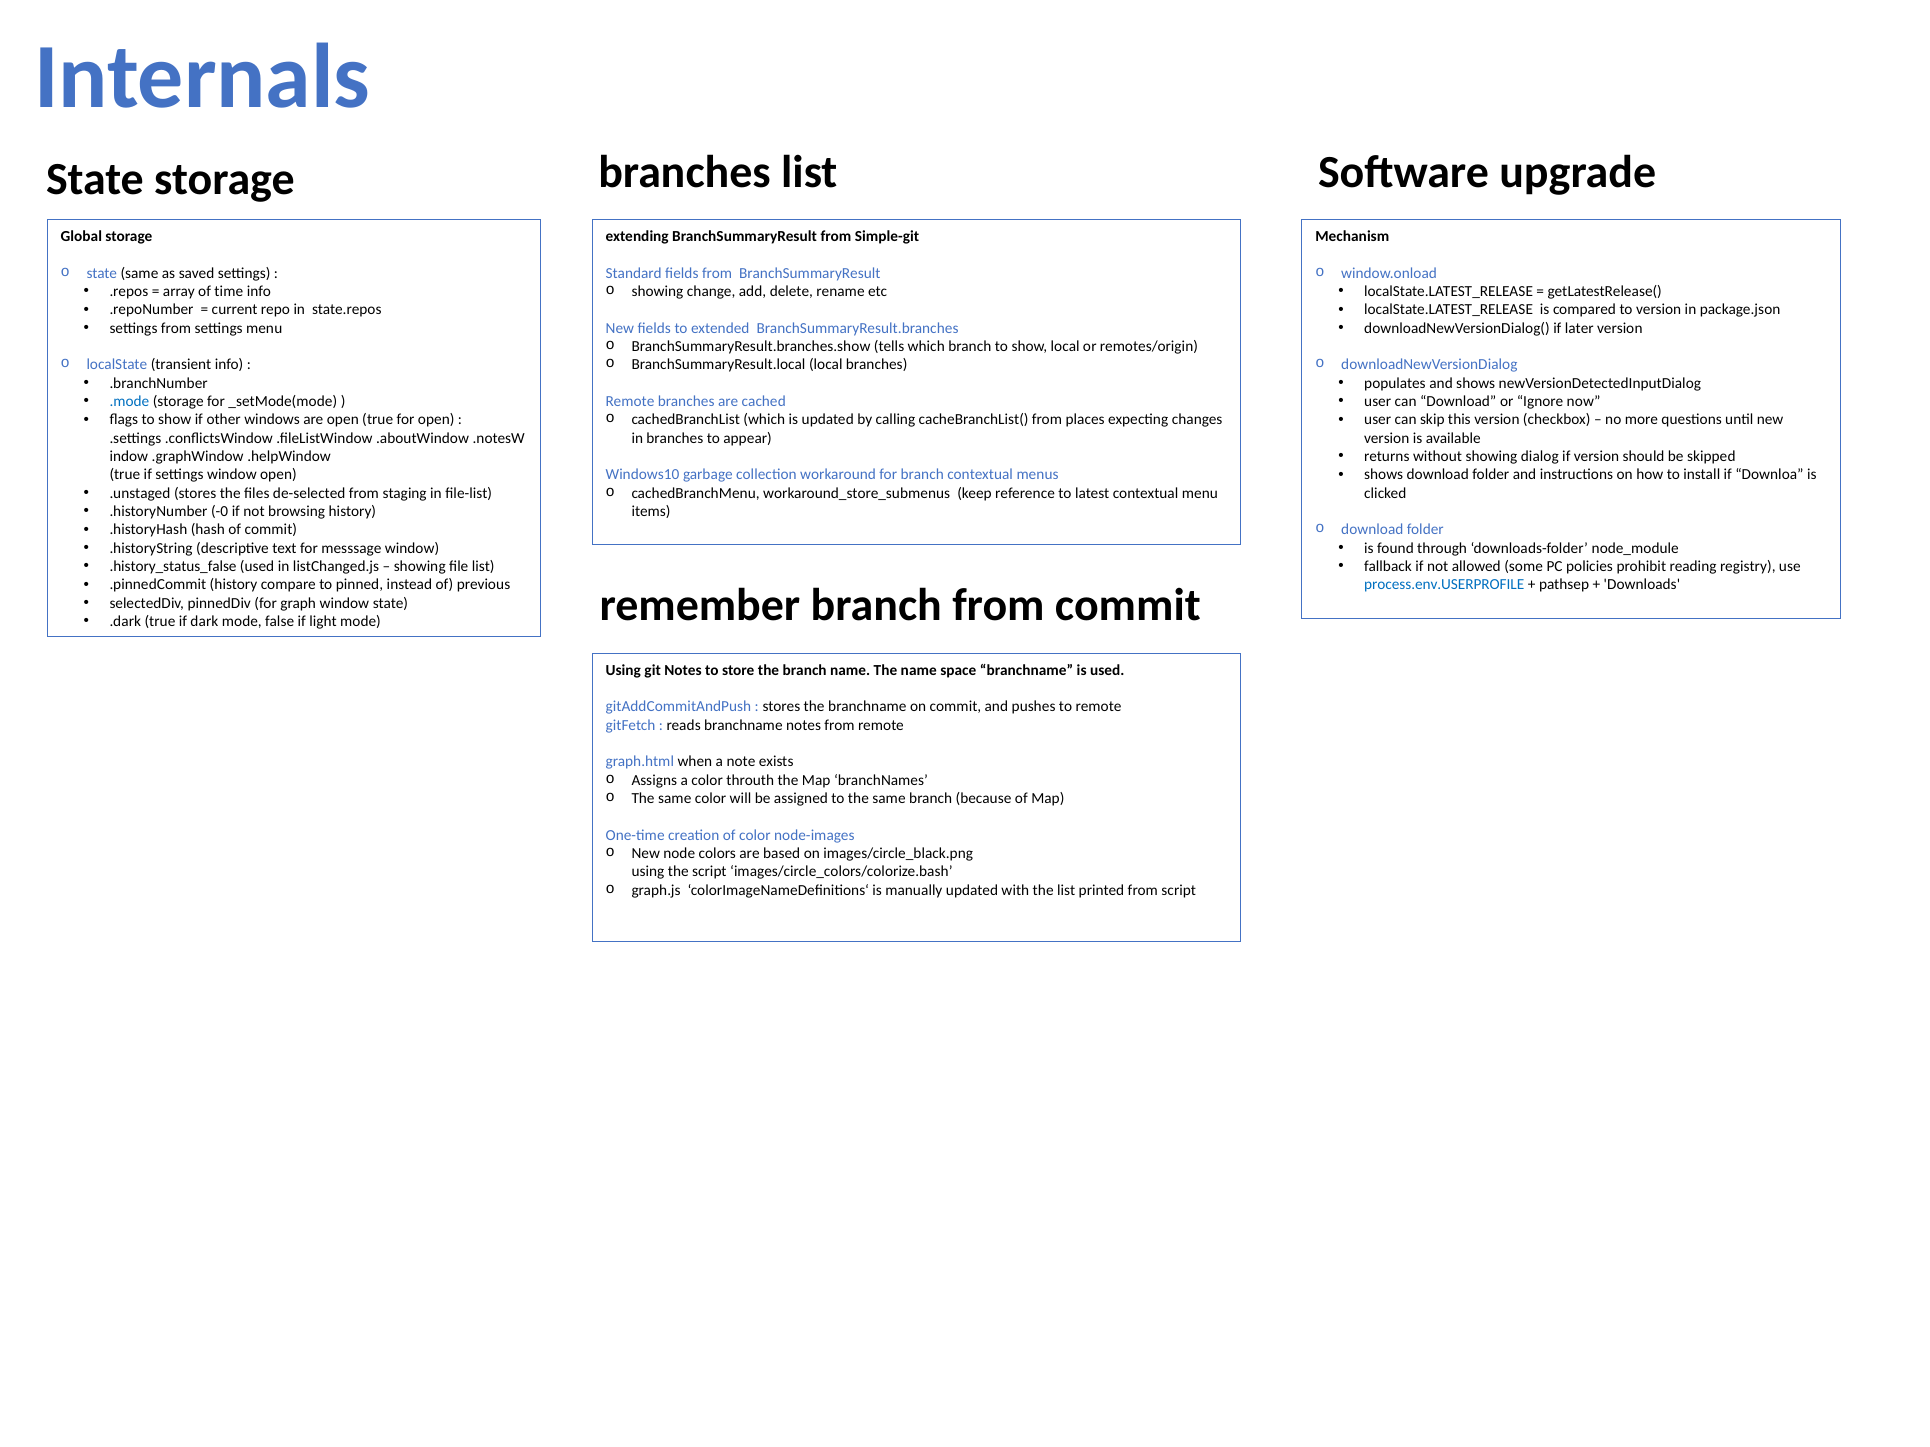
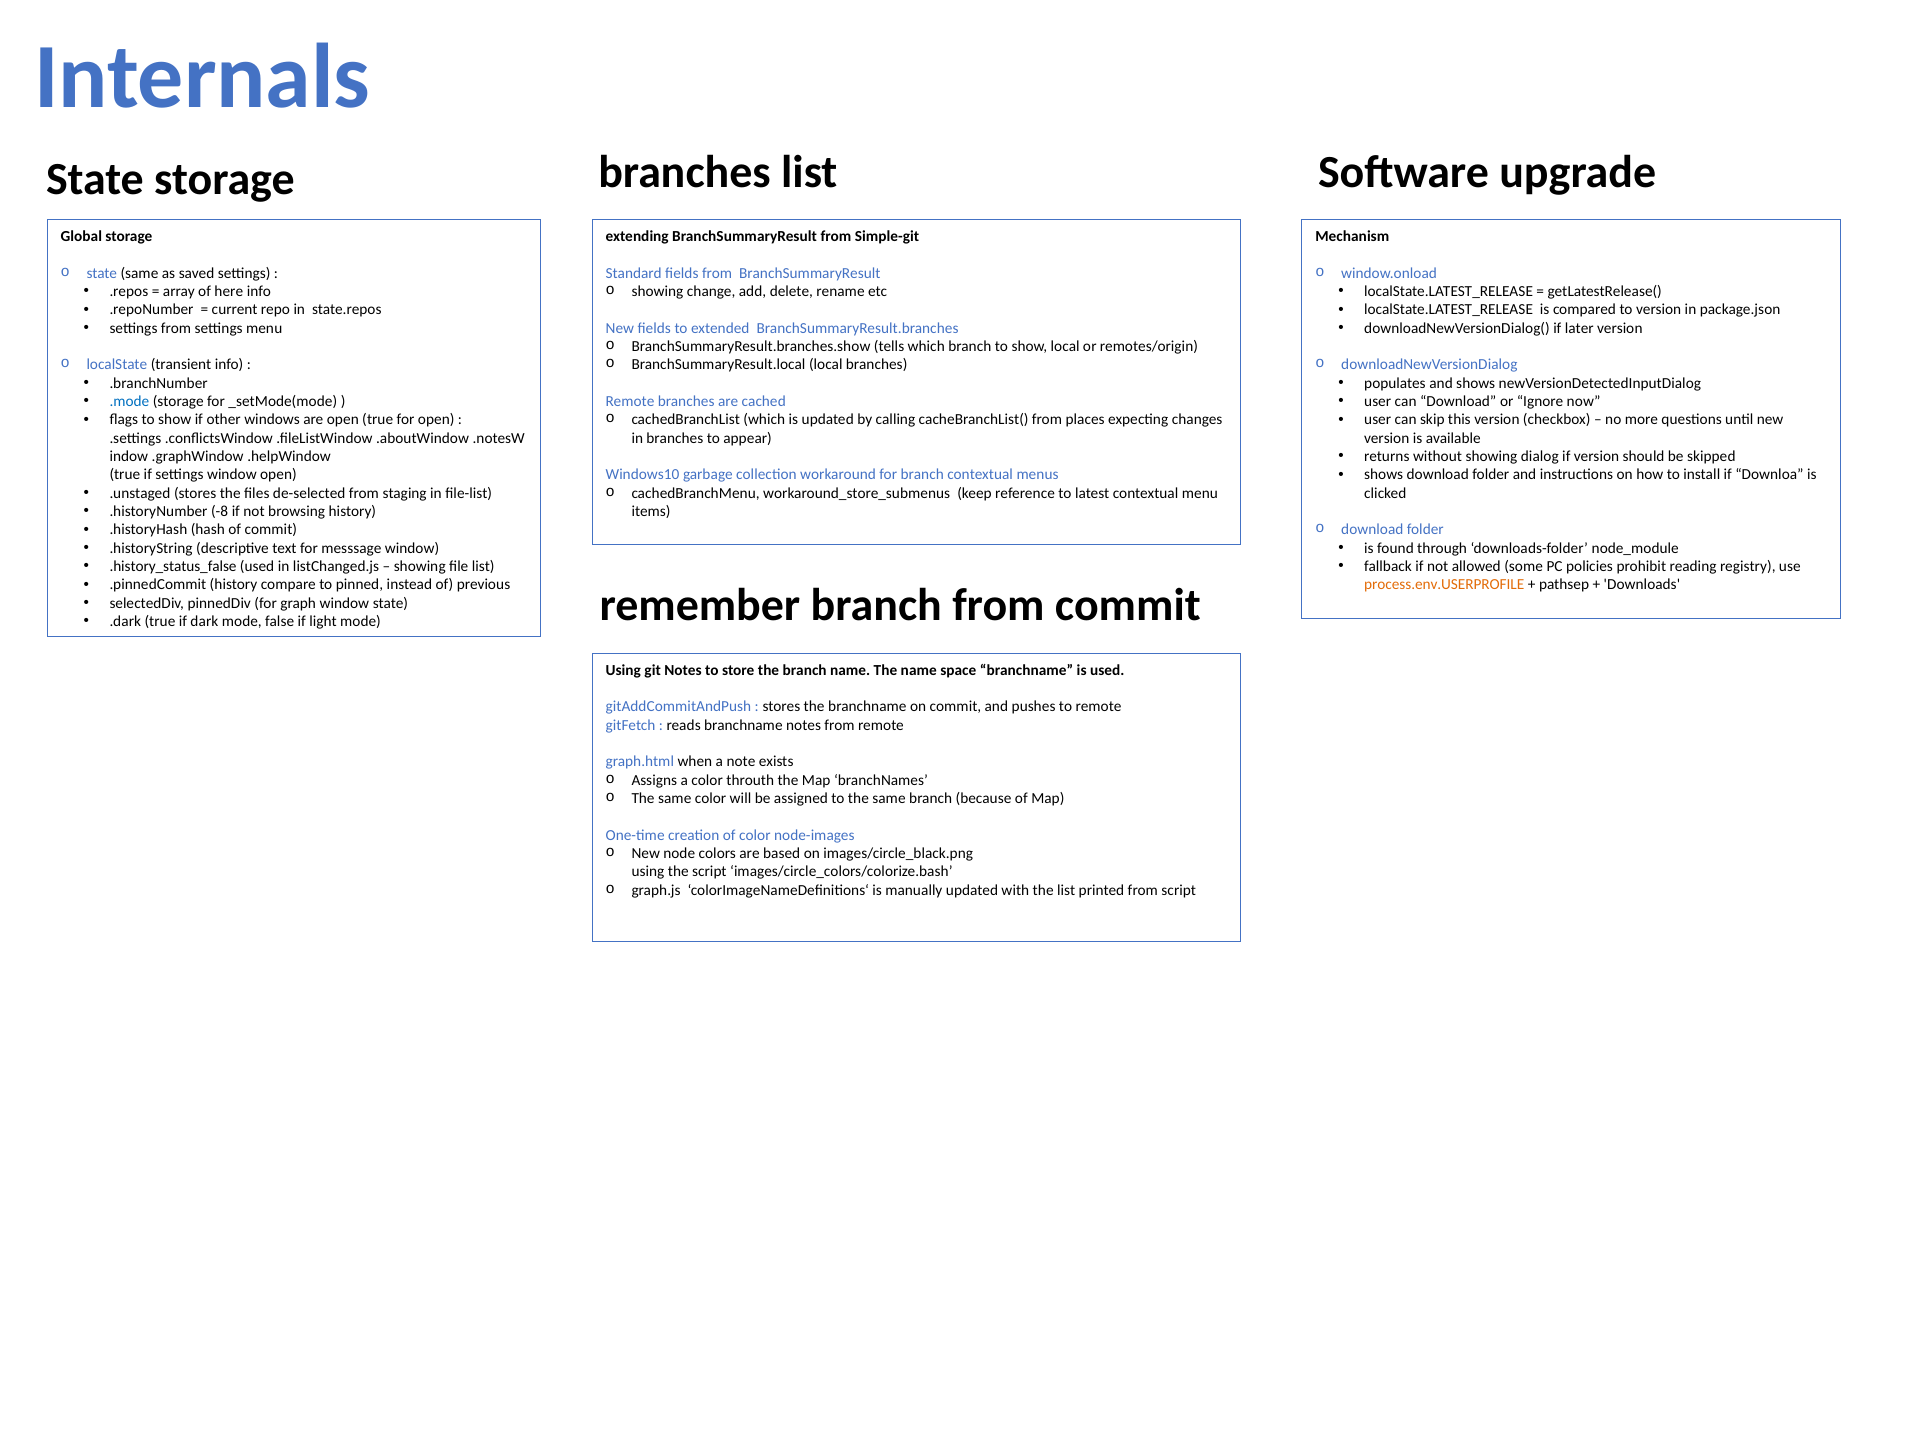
time: time -> here (229, 292)
-0: -0 -> -8 (220, 512)
process.env.USERPROFILE colour: blue -> orange (1444, 585)
